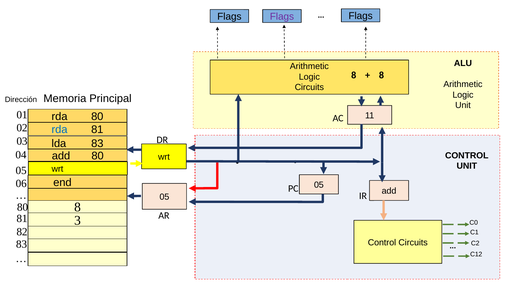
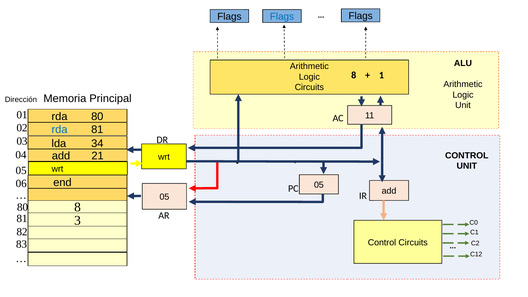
Flags colour: purple -> blue (282, 17)
8: 8 -> 1 (382, 75)
lda 83: 83 -> 34 (97, 144)
add 80: 80 -> 21 (98, 156)
